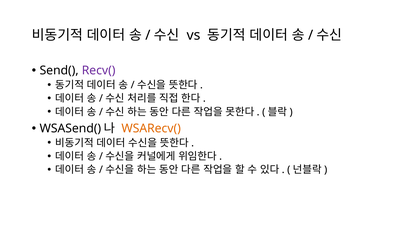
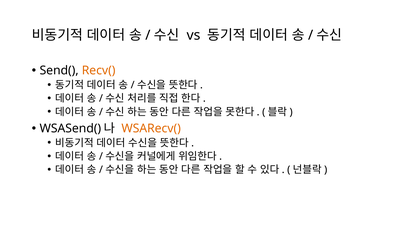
Recv( colour: purple -> orange (99, 71)
